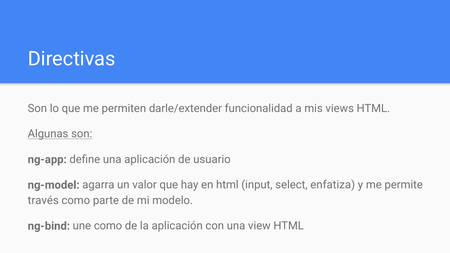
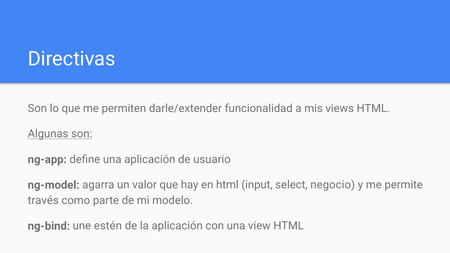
enfatiza: enfatiza -> negocio (333, 185)
une como: como -> estén (108, 226)
